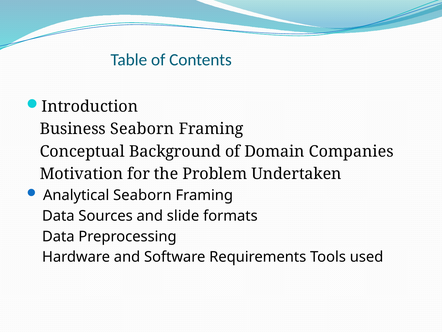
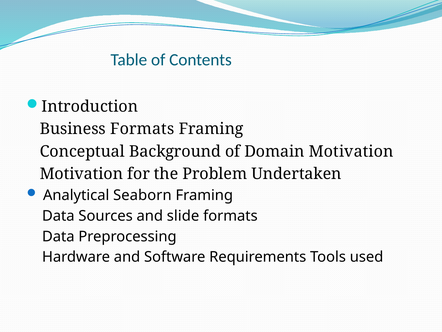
Business Seaborn: Seaborn -> Formats (142, 129)
Domain Companies: Companies -> Motivation (351, 151)
